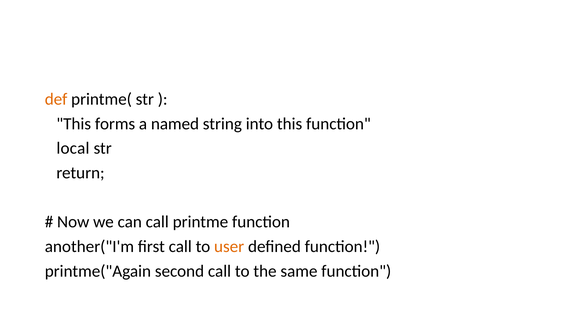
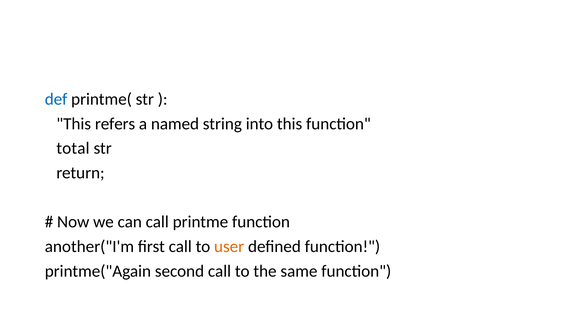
def colour: orange -> blue (56, 99)
forms: forms -> refers (115, 124)
local: local -> total (73, 148)
